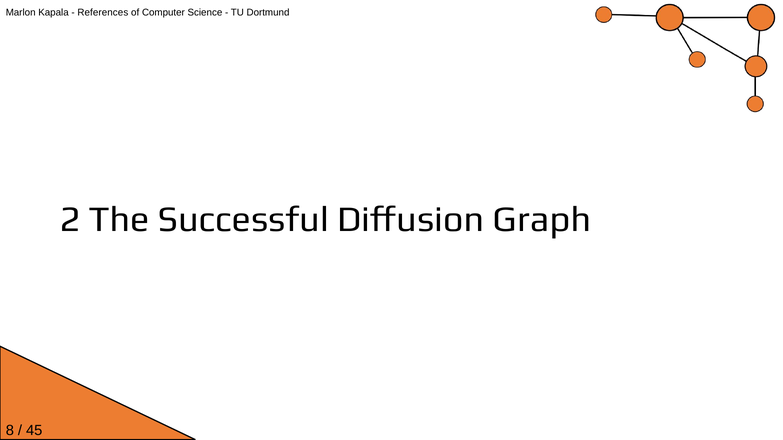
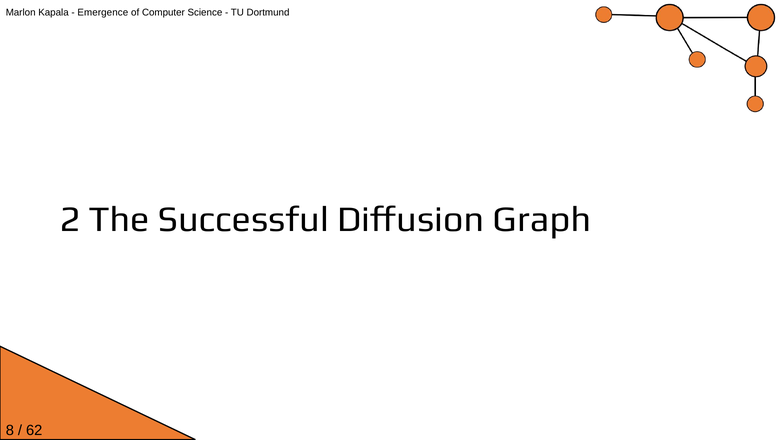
References: References -> Emergence (103, 12)
45: 45 -> 62 (34, 431)
